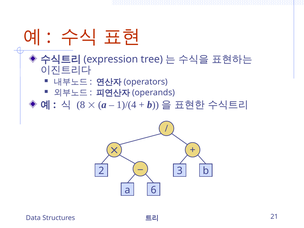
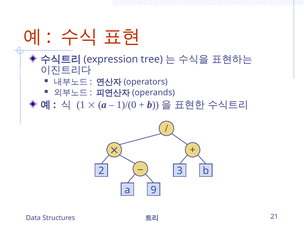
8: 8 -> 1 (81, 105)
1)/(4: 1)/(4 -> 1)/(0 (126, 105)
6: 6 -> 9 (154, 190)
